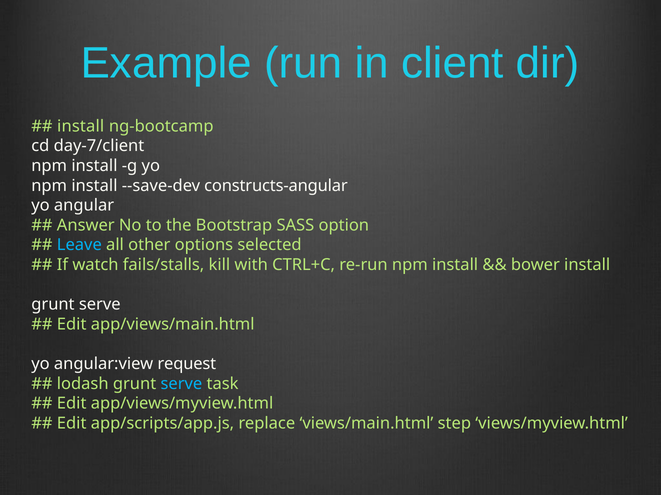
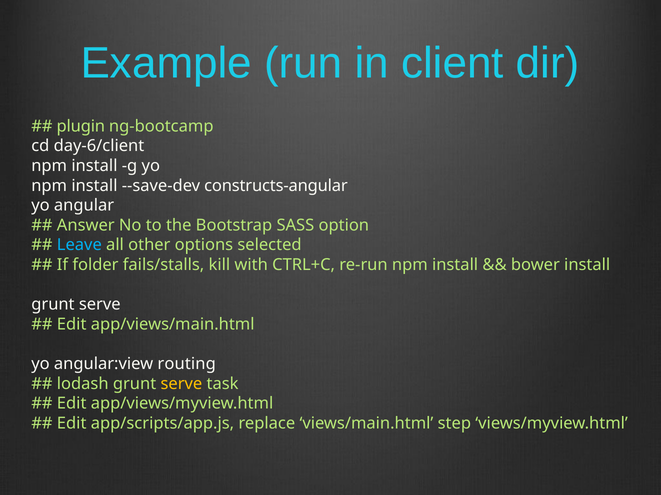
install: install -> plugin (81, 126)
day-7/client: day-7/client -> day-6/client (99, 146)
watch: watch -> folder (95, 265)
request: request -> routing (187, 364)
serve colour: light blue -> yellow (181, 384)
